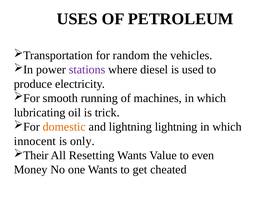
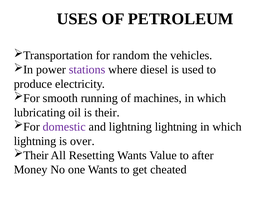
is trick: trick -> their (107, 112)
domestic colour: orange -> purple (64, 127)
innocent: innocent -> lightning (35, 141)
only: only -> over (82, 141)
even: even -> after (203, 155)
